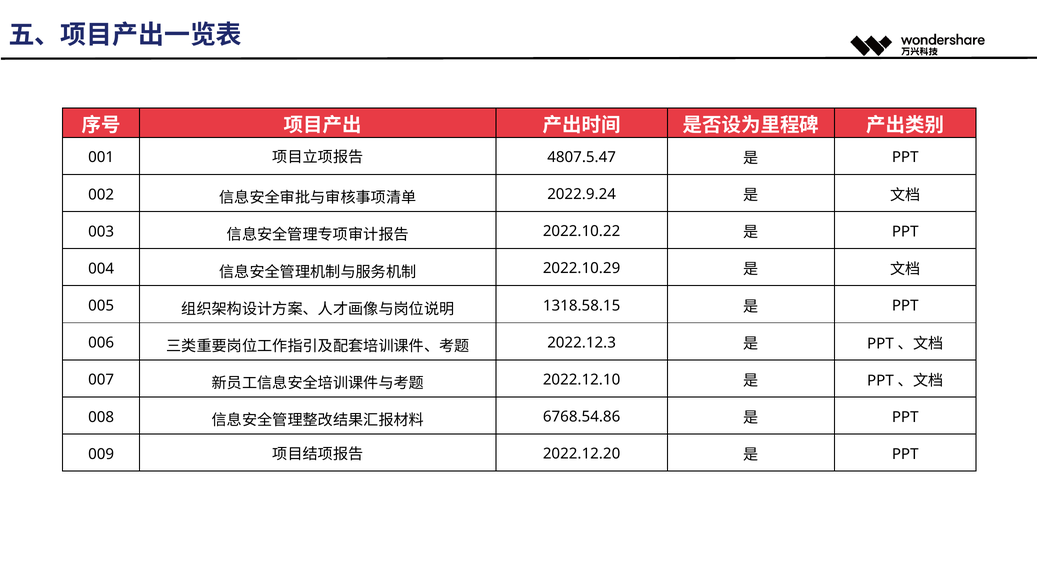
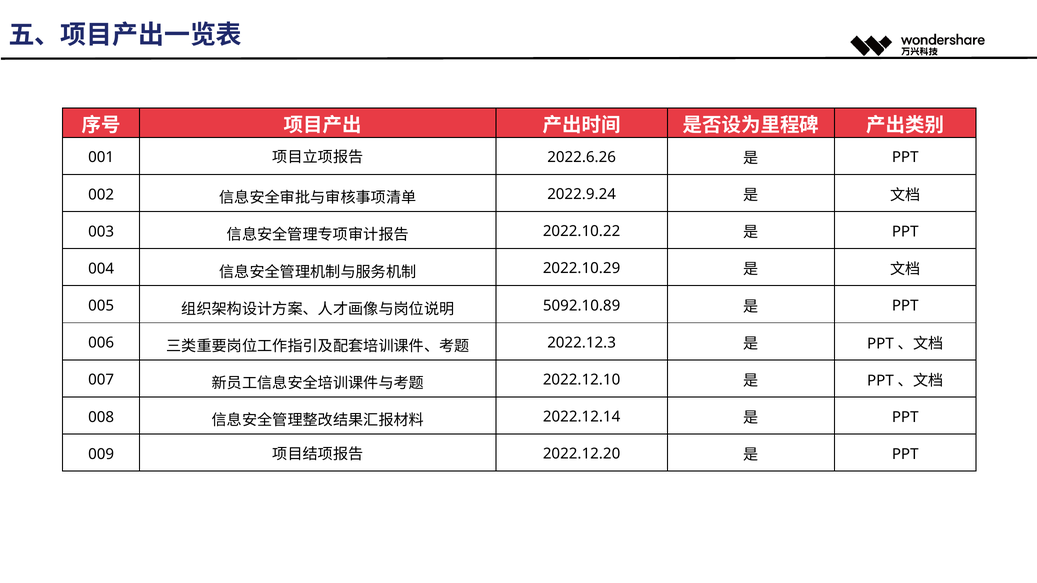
4807.5.47: 4807.5.47 -> 2022.6.26 (582, 157)
1318.58.15: 1318.58.15 -> 5092.10.89 (582, 306)
6768.54.86: 6768.54.86 -> 2022.12.14 (582, 417)
